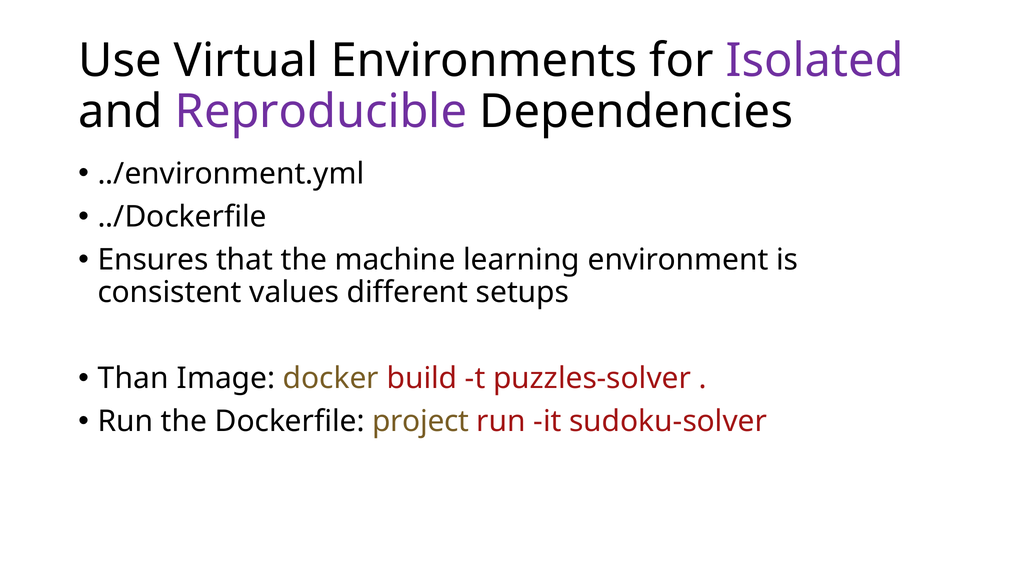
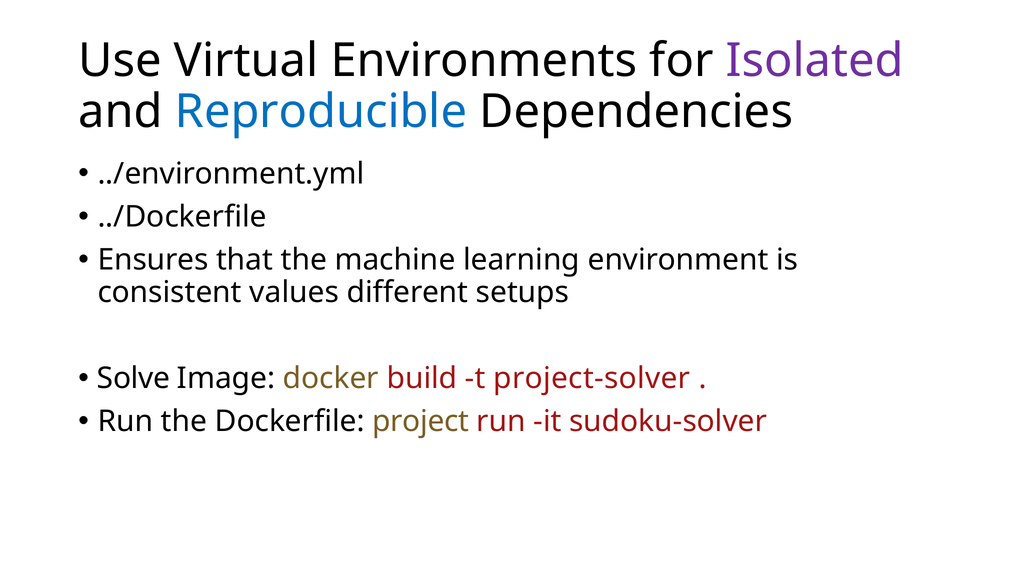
Reproducible colour: purple -> blue (321, 112)
Than: Than -> Solve (134, 378)
puzzles-solver: puzzles-solver -> project-solver (592, 378)
